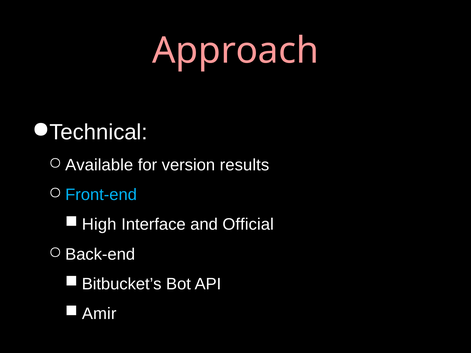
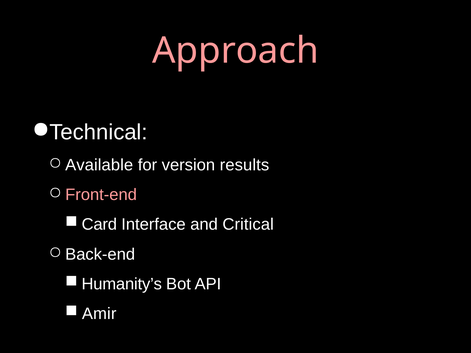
Front-end colour: light blue -> pink (101, 195)
High: High -> Card (99, 225)
Official: Official -> Critical (248, 225)
Bitbucket’s: Bitbucket’s -> Humanity’s (122, 284)
